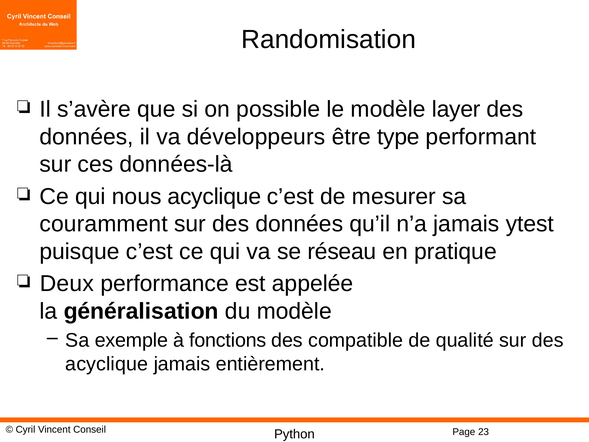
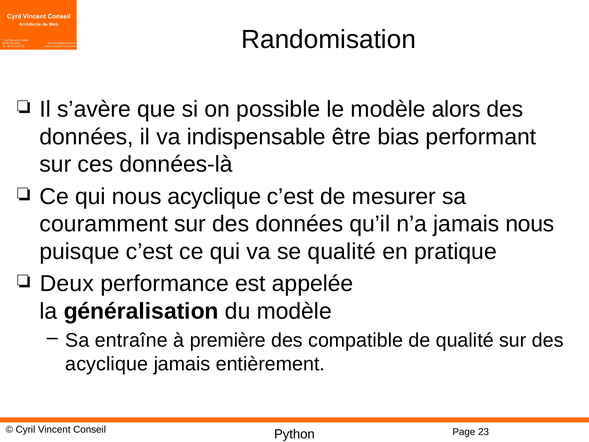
layer: layer -> alors (456, 109)
développeurs: développeurs -> indispensable (256, 137)
type: type -> bias (398, 137)
jamais ytest: ytest -> nous (530, 224)
se réseau: réseau -> qualité (342, 251)
exemple: exemple -> entraîne (131, 340)
fonctions: fonctions -> première (228, 340)
